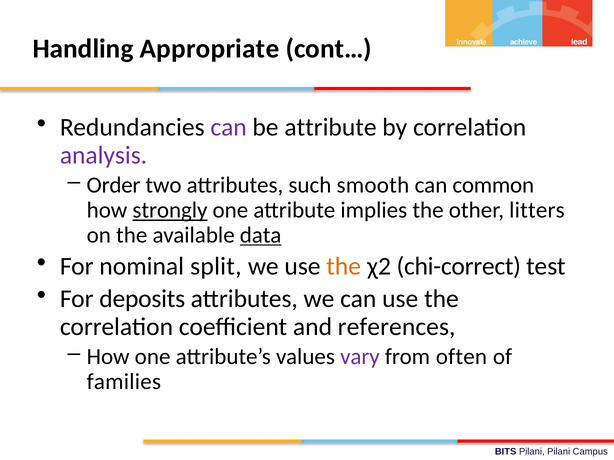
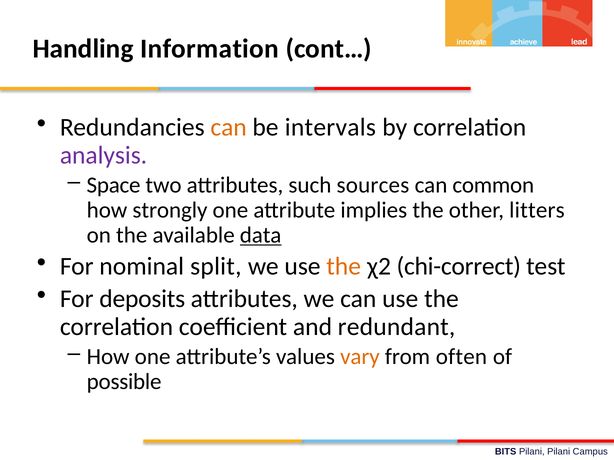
Appropriate: Appropriate -> Information (209, 49)
can colour: purple -> orange (229, 128)
be attribute: attribute -> intervals (330, 128)
Order: Order -> Space (114, 186)
smooth: smooth -> sources (373, 186)
strongly underline: present -> none (170, 210)
references: references -> redundant (397, 327)
vary colour: purple -> orange (360, 357)
families: families -> possible (124, 382)
